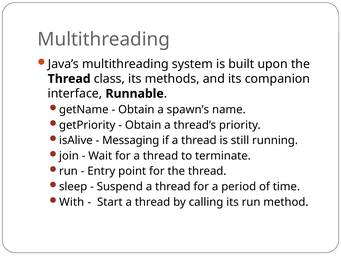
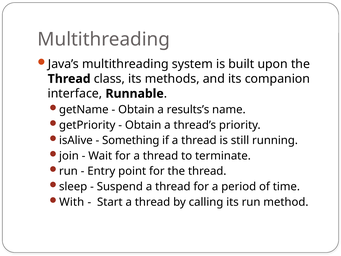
spawn’s: spawn’s -> results’s (188, 109)
Messaging: Messaging -> Something (131, 140)
